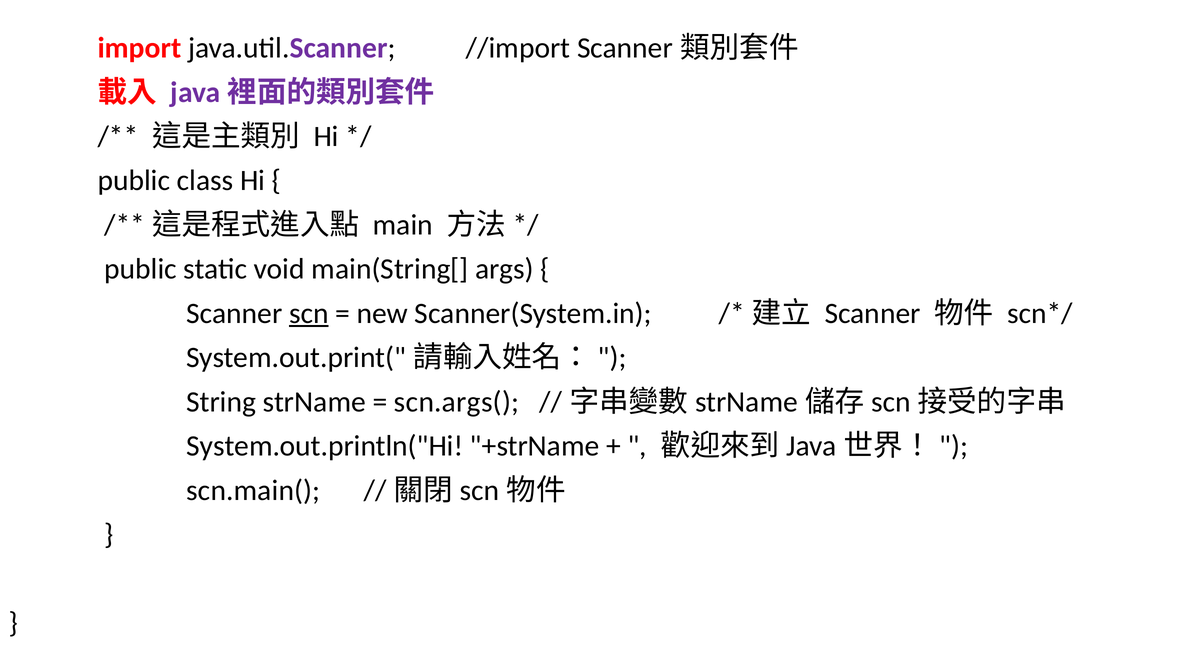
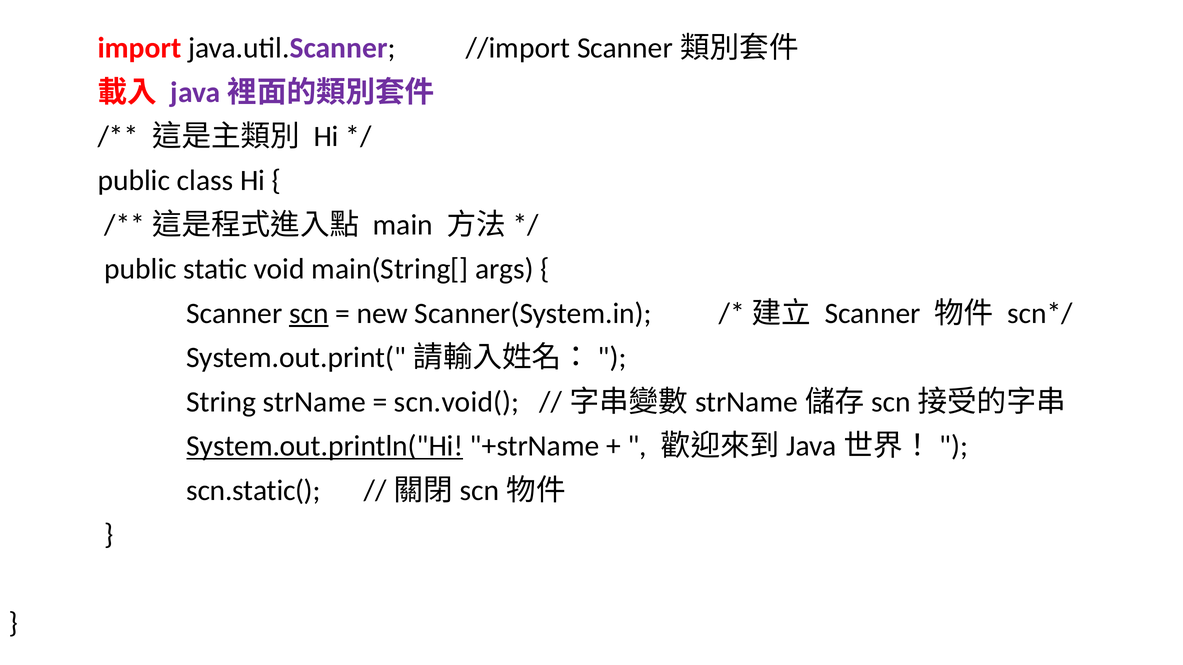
scn.args(: scn.args( -> scn.void( (457, 402)
System.out.println("Hi underline: none -> present (325, 446)
scn.main(: scn.main( -> scn.static( (253, 491)
